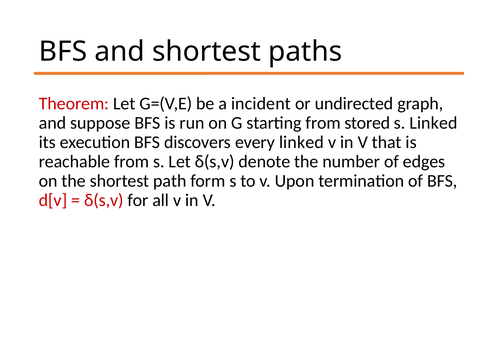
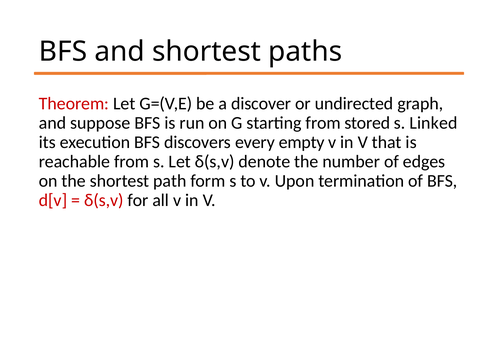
incident: incident -> discover (261, 104)
every linked: linked -> empty (302, 142)
